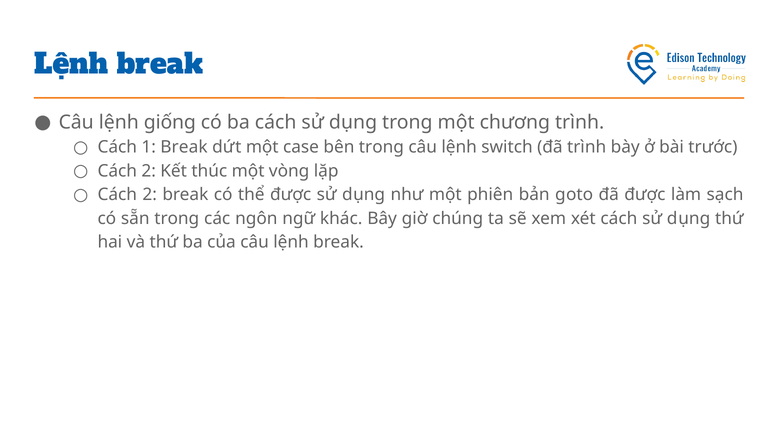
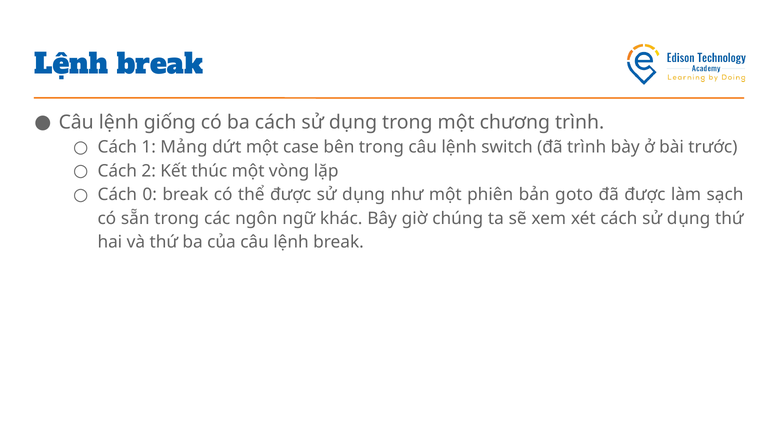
1 Break: Break -> Mảng (184, 147)
2: 2 -> 0 (150, 195)
